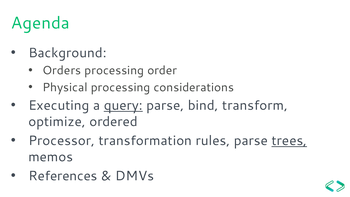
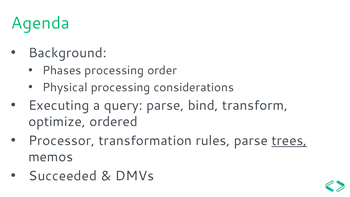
Orders: Orders -> Phases (62, 70)
query underline: present -> none (123, 105)
References: References -> Succeeded (63, 176)
